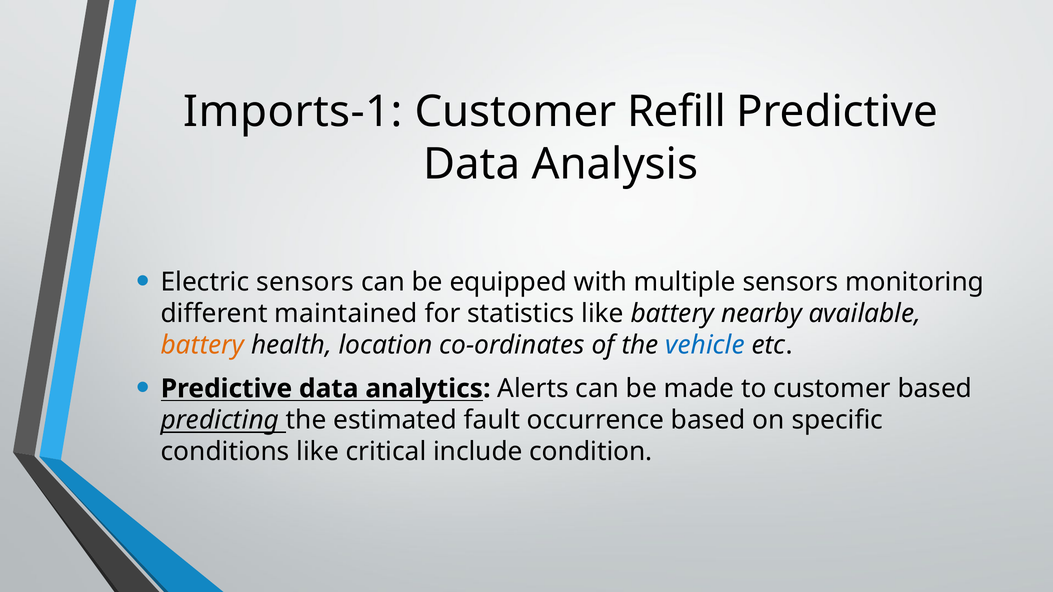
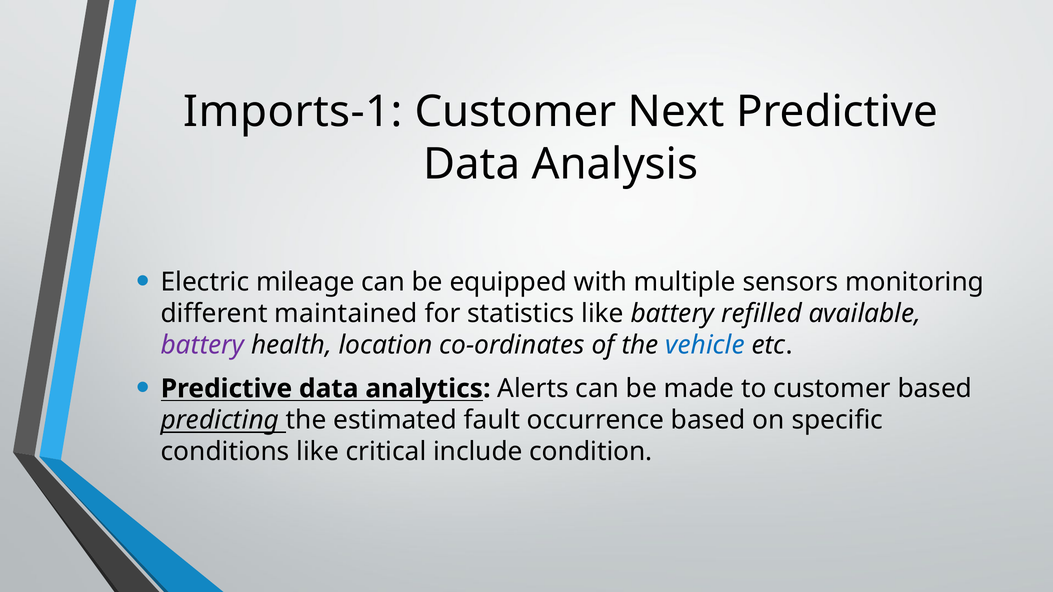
Refill: Refill -> Next (676, 112)
Electric sensors: sensors -> mileage (305, 282)
nearby: nearby -> refilled (761, 314)
battery colour: orange -> purple (203, 345)
